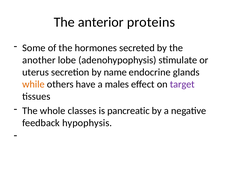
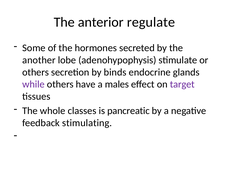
proteins: proteins -> regulate (151, 22)
uterus: uterus -> others (36, 72)
name: name -> binds (115, 72)
while colour: orange -> purple (34, 85)
hypophysis: hypophysis -> stimulating (87, 123)
